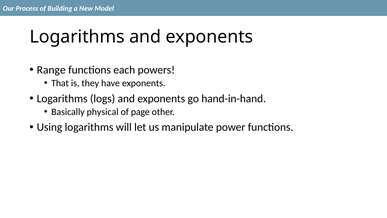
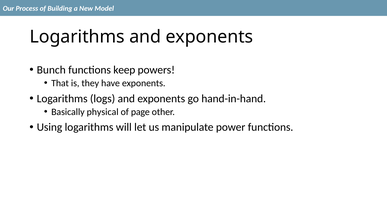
Range: Range -> Bunch (51, 70)
each: each -> keep (124, 70)
